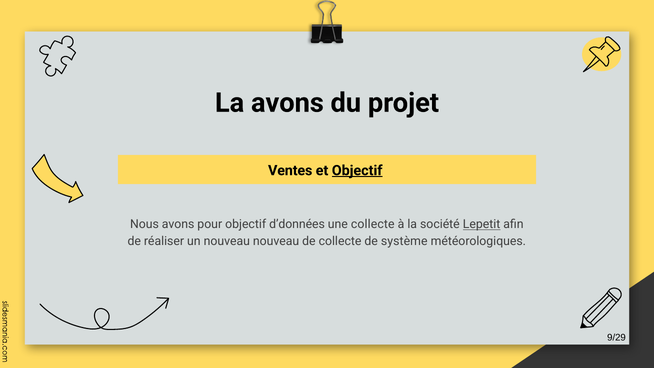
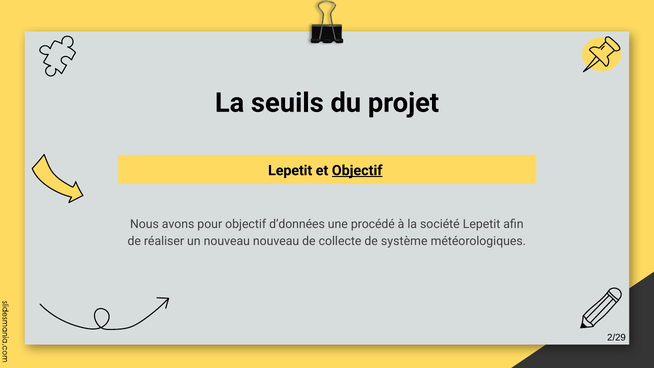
La avons: avons -> seuils (287, 103)
Ventes: Ventes -> Lepetit (290, 170)
une collecte: collecte -> procédé (373, 224)
Lepetit underline: present -> none (482, 224)
9/29: 9/29 -> 2/29 (616, 338)
